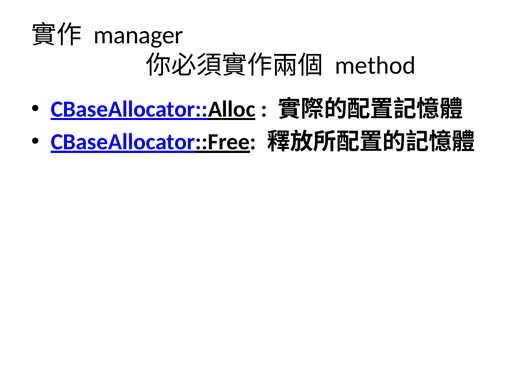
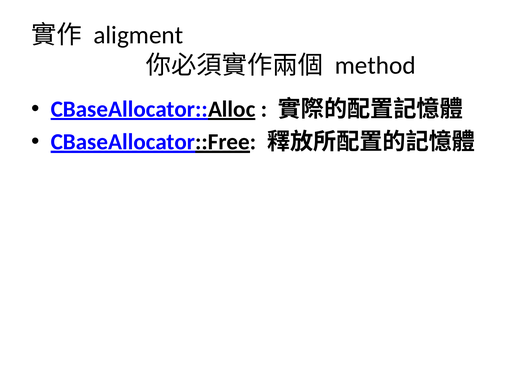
manager: manager -> aligment (138, 35)
